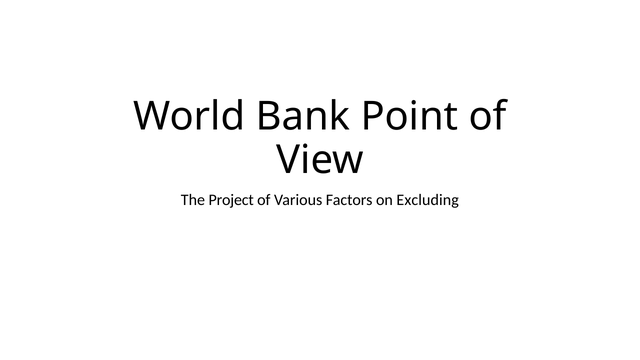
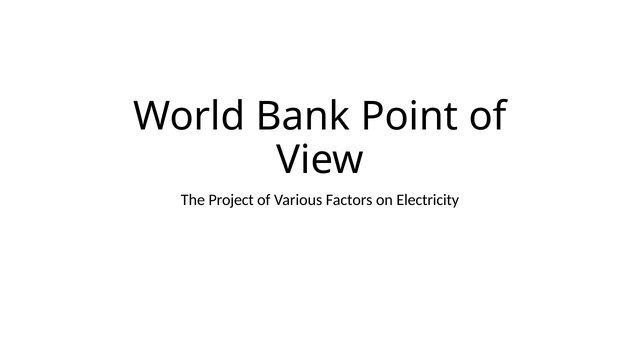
Excluding: Excluding -> Electricity (428, 200)
